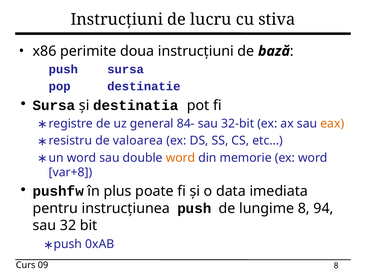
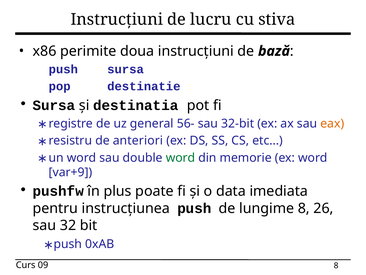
84-: 84- -> 56- (186, 123)
valoarea: valoarea -> anteriori (138, 140)
word colour: orange -> green (180, 157)
var+8: var+8 -> var+9 (70, 172)
94: 94 -> 26 (323, 208)
